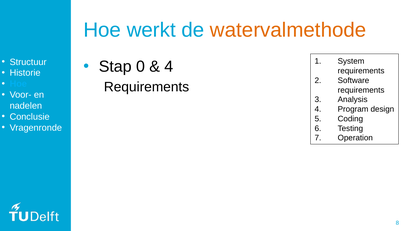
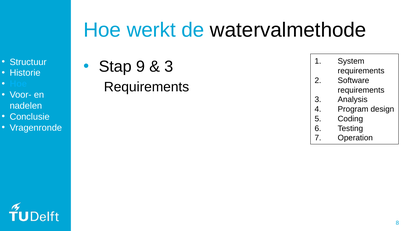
watervalmethode colour: orange -> black (288, 30)
0: 0 -> 9 (140, 67)
4: 4 -> 3 (169, 67)
